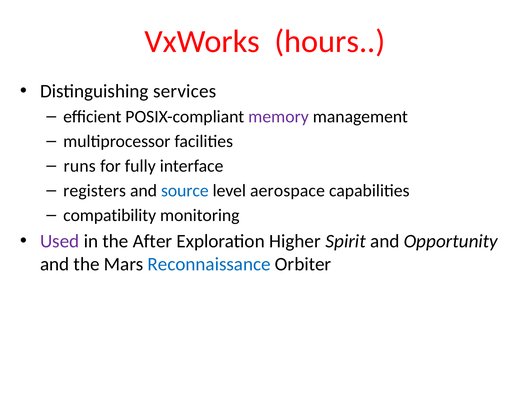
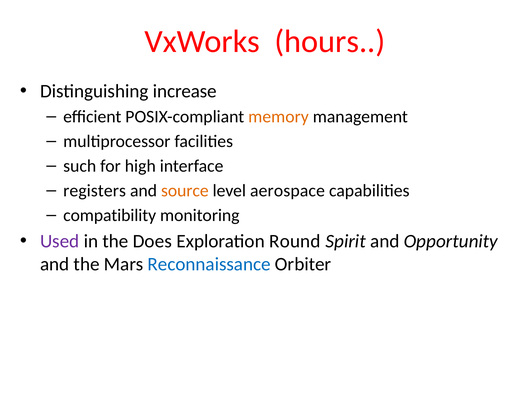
services: services -> increase (185, 91)
memory colour: purple -> orange (279, 117)
runs: runs -> such (80, 166)
fully: fully -> high (140, 166)
source colour: blue -> orange (185, 191)
After: After -> Does (152, 242)
Higher: Higher -> Round (295, 242)
